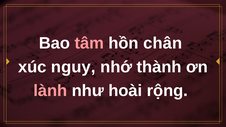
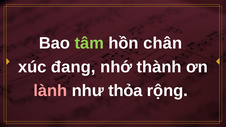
tâm colour: pink -> light green (89, 43)
nguy: nguy -> đang (73, 67)
hoài: hoài -> thỏa (125, 91)
